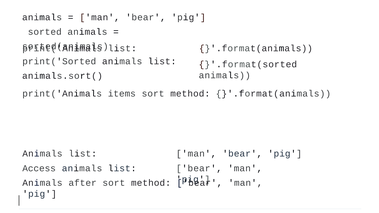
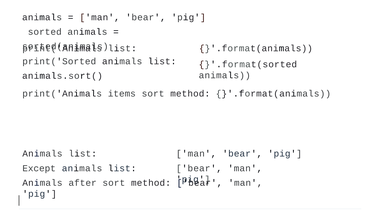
Access: Access -> Except (39, 168)
